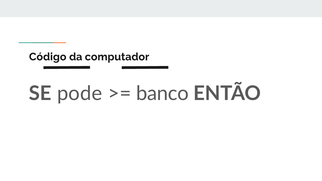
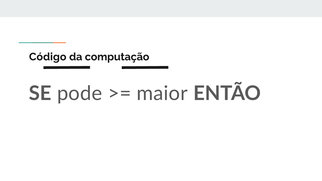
computador: computador -> computação (117, 57)
banco: banco -> maior (162, 94)
